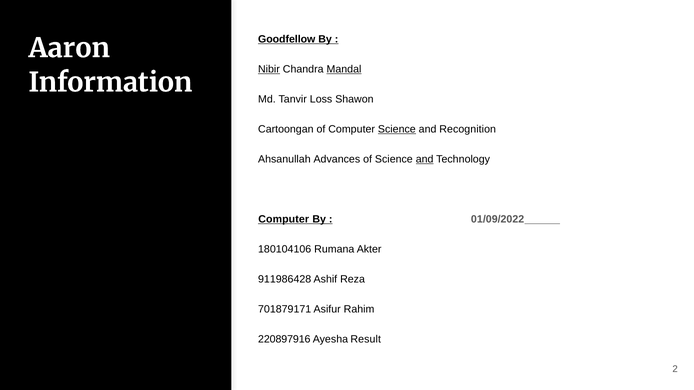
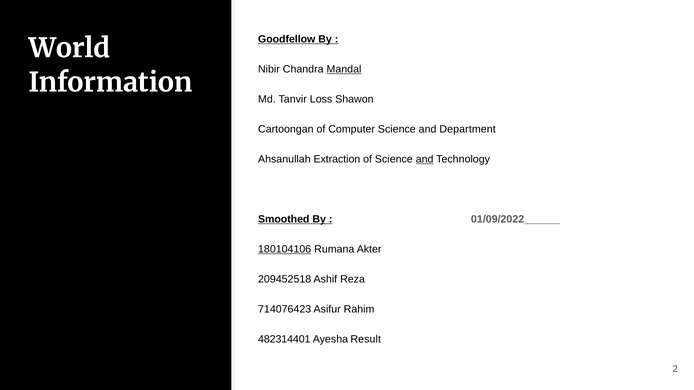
Aaron: Aaron -> World (69, 48)
Nibir underline: present -> none (269, 69)
Science underline: present -> none (397, 129)
Recognition: Recognition -> Department (468, 129)
Advances: Advances -> Extraction (337, 159)
Computer: Computer -> Smoothed (284, 219)
180104106 underline: none -> present (285, 249)
911986428: 911986428 -> 209452518 (285, 280)
701879171: 701879171 -> 714076423 (285, 310)
220897916: 220897916 -> 482314401 (284, 340)
